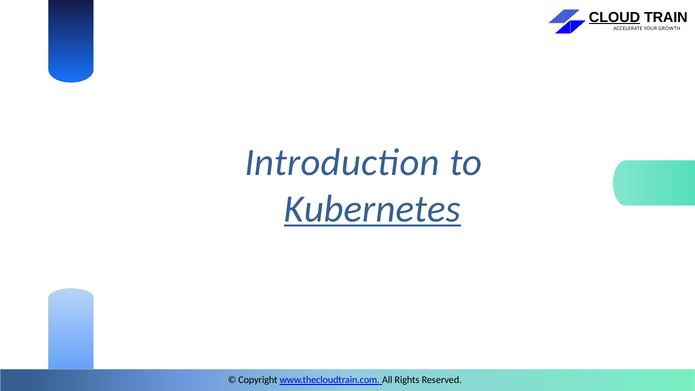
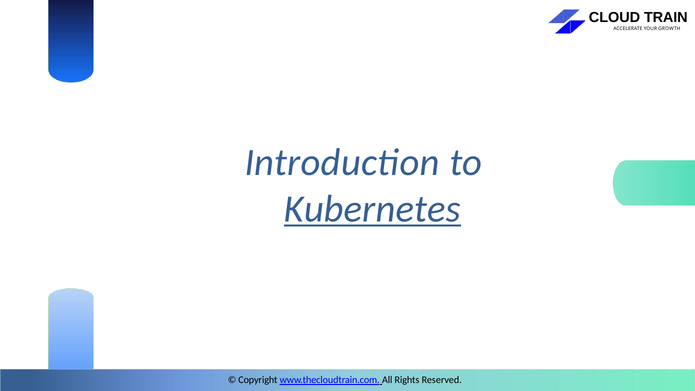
CLOUD underline: present -> none (614, 17)
